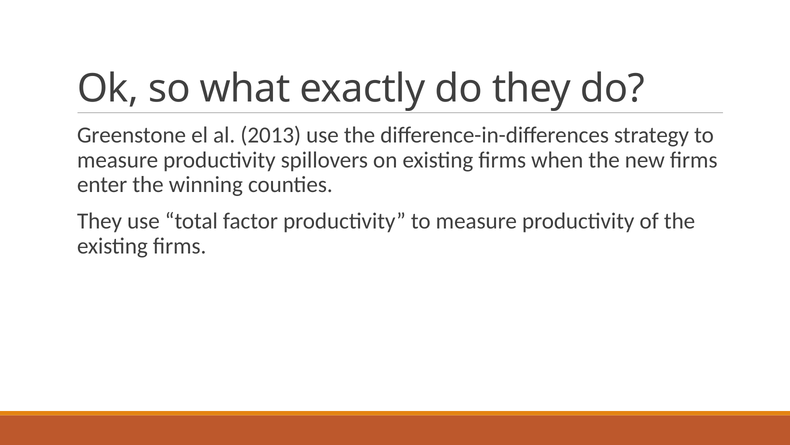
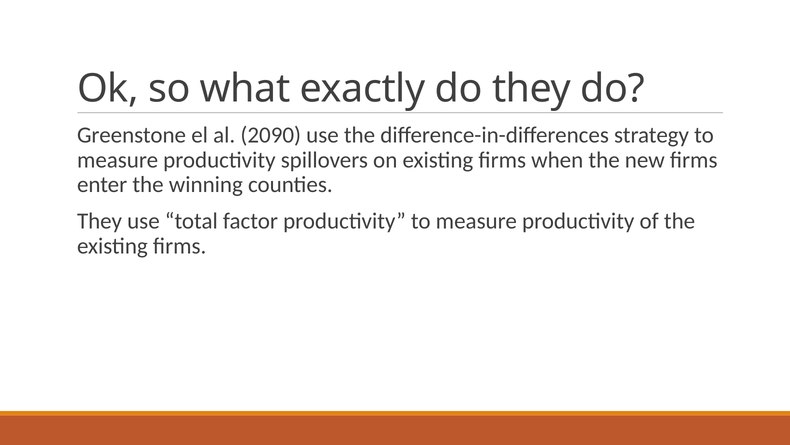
2013: 2013 -> 2090 (271, 135)
